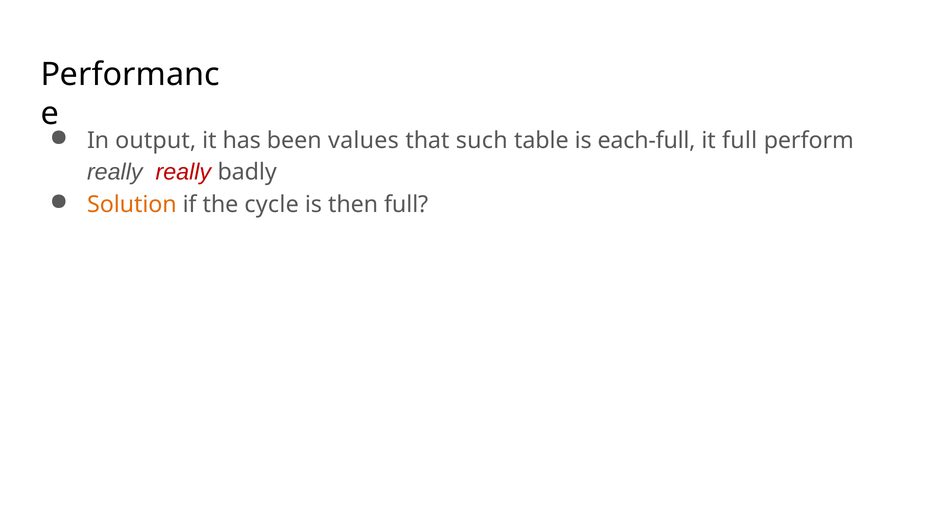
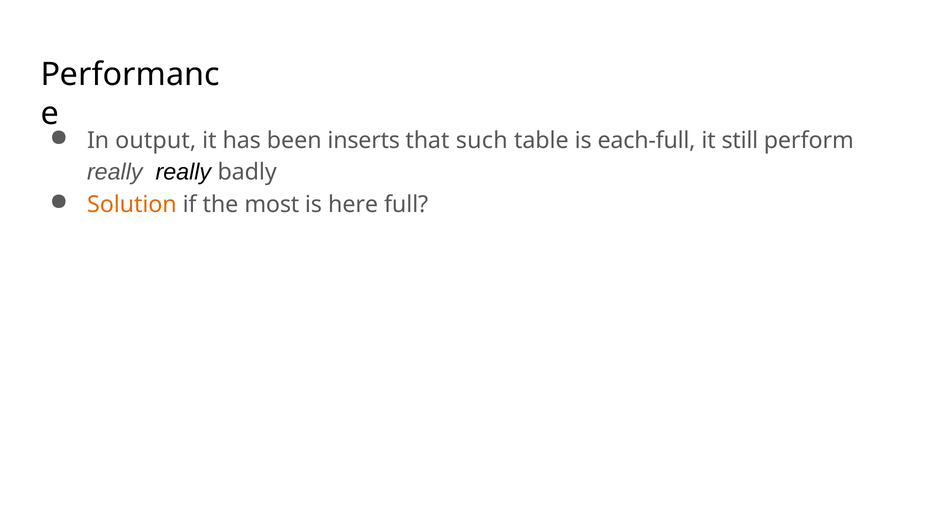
values: values -> inserts (364, 141)
it full: full -> still (740, 141)
really colour: red -> black (183, 172)
cycle: cycle -> most (272, 205)
then: then -> here (353, 205)
